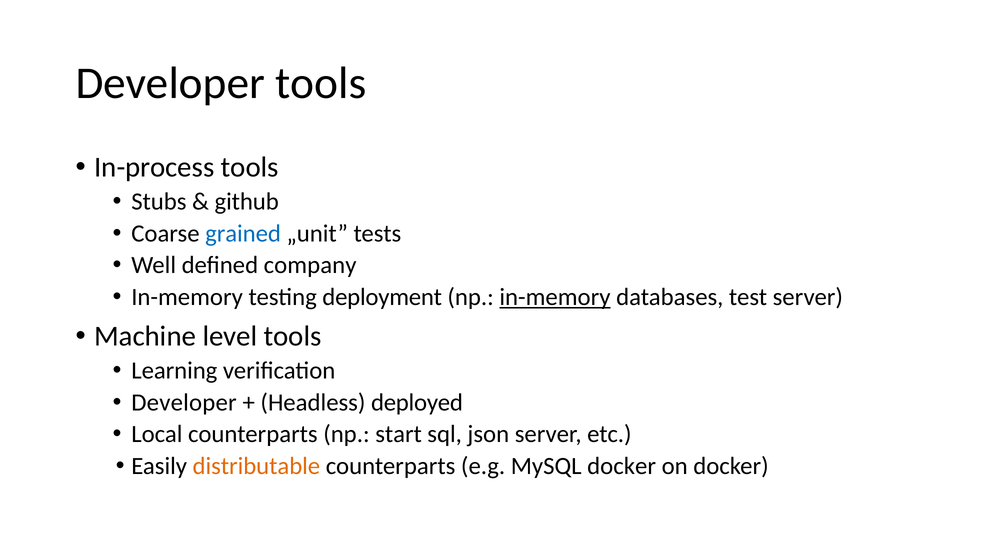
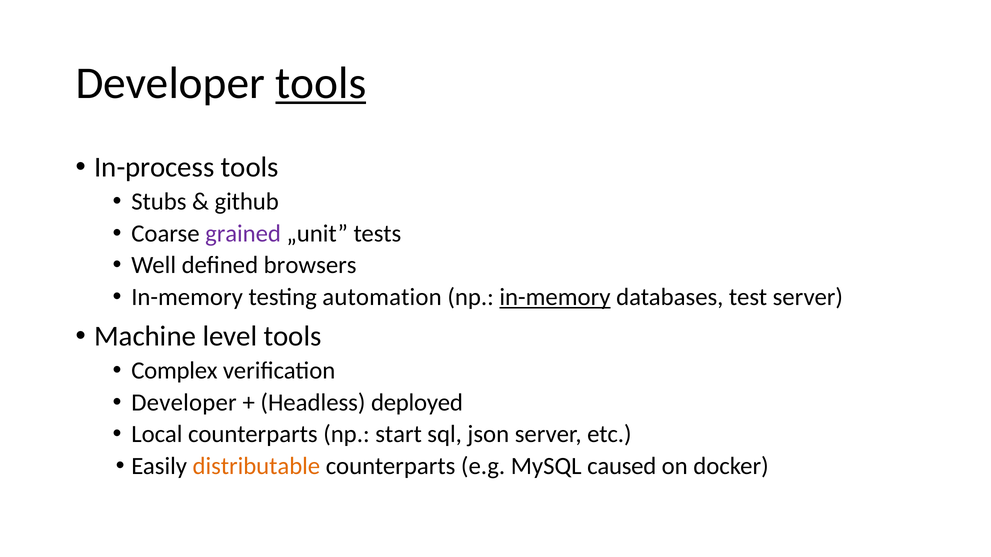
tools underline: none -> present (321, 83)
grained colour: blue -> purple (243, 234)
company: company -> browsers (310, 266)
deployment: deployment -> automation (382, 297)
Learning: Learning -> Complex (174, 371)
MySQL docker: docker -> caused (622, 467)
